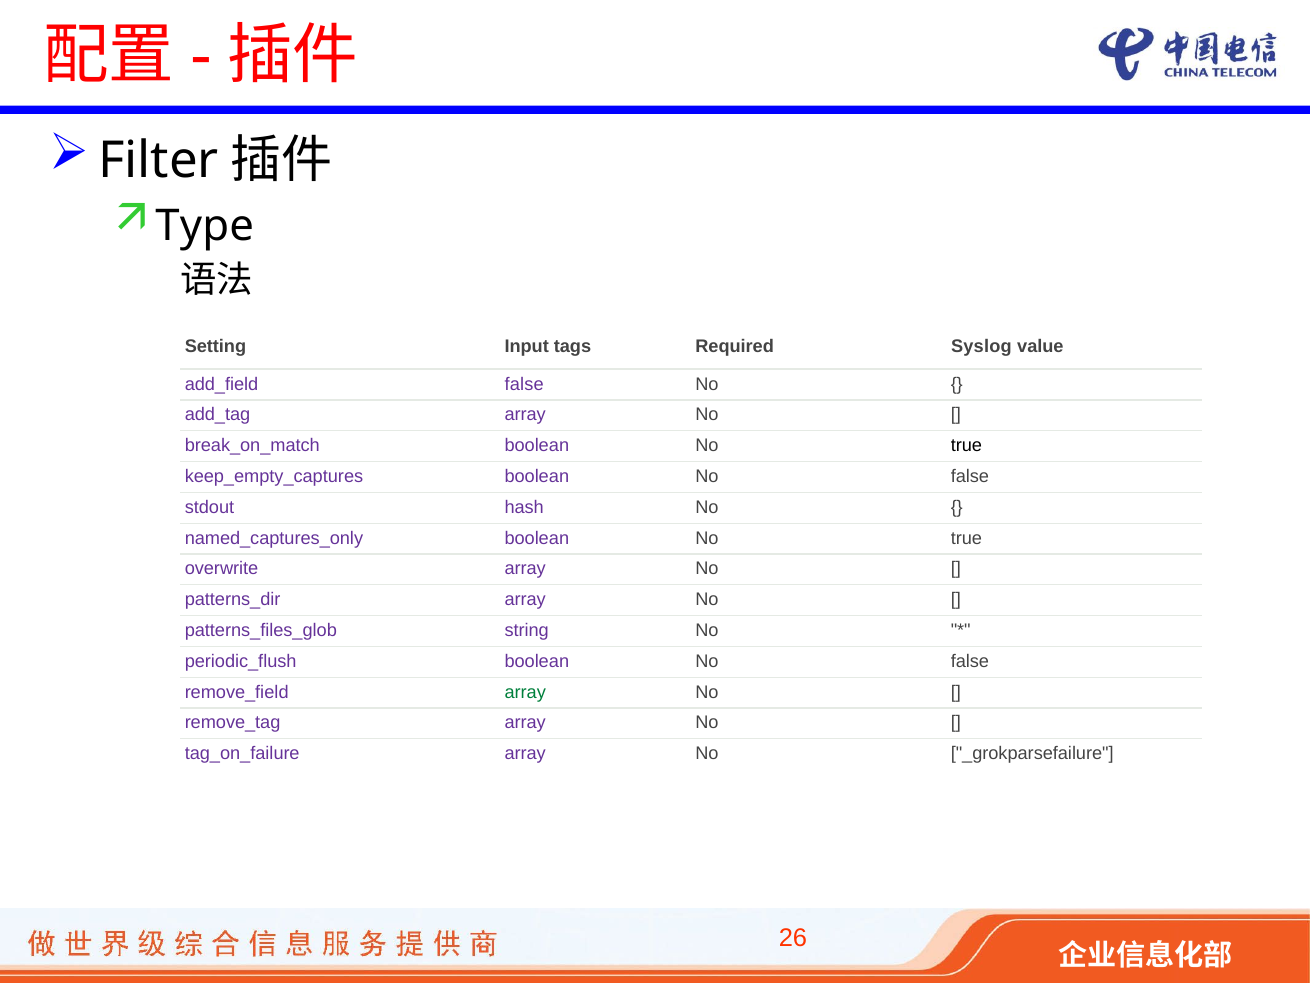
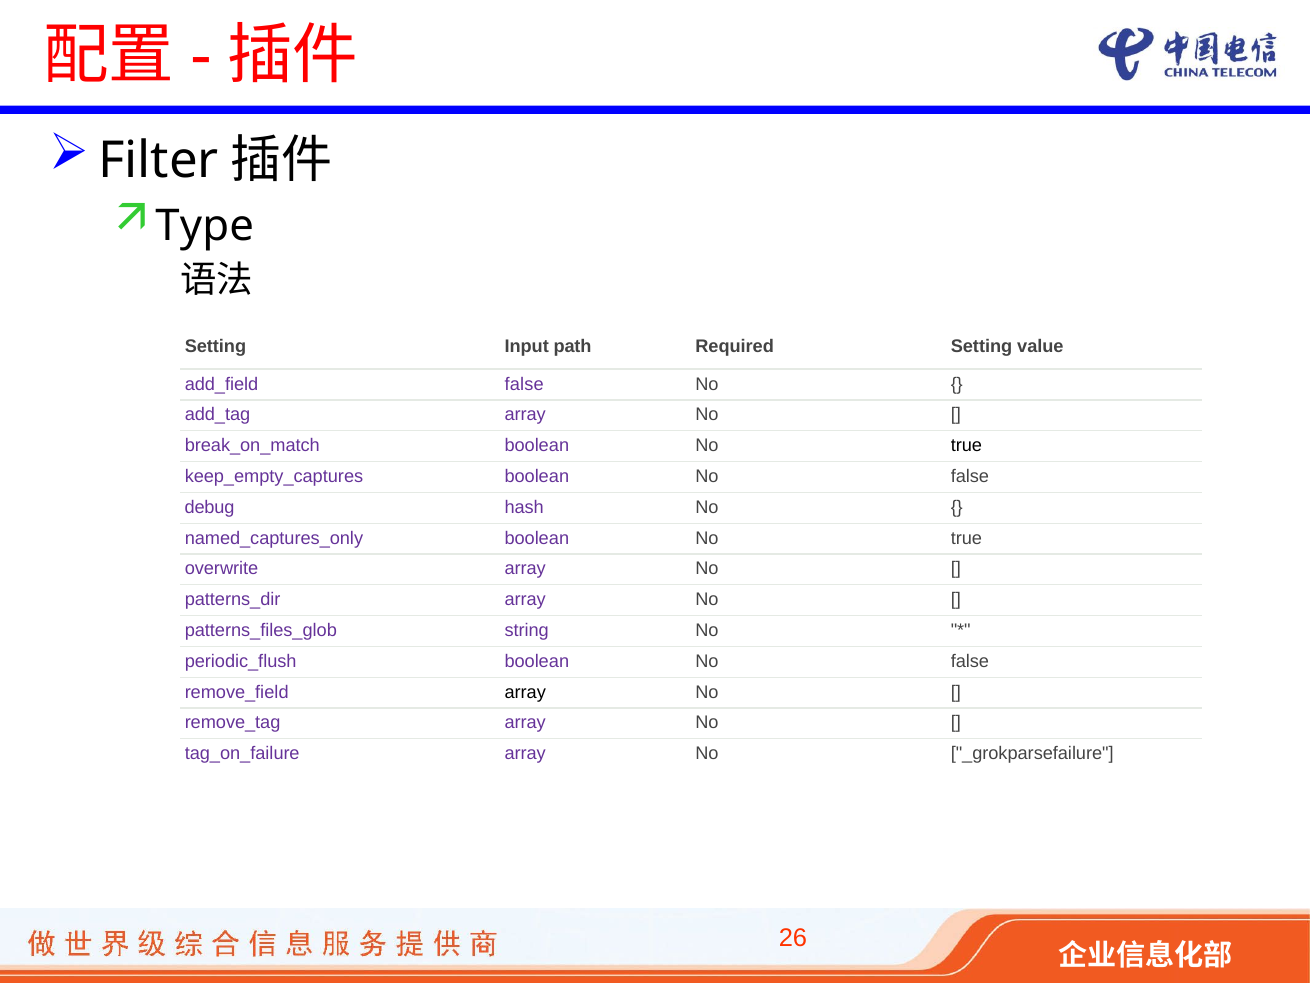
tags: tags -> path (573, 346)
Required Syslog: Syslog -> Setting (982, 346)
stdout: stdout -> debug (210, 507)
array colour: green -> black (525, 692)
